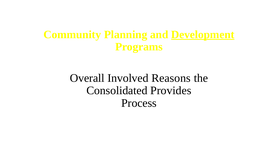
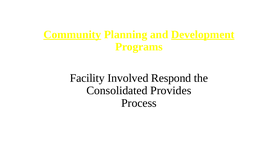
Community underline: none -> present (72, 35)
Overall: Overall -> Facility (87, 78)
Reasons: Reasons -> Respond (171, 78)
